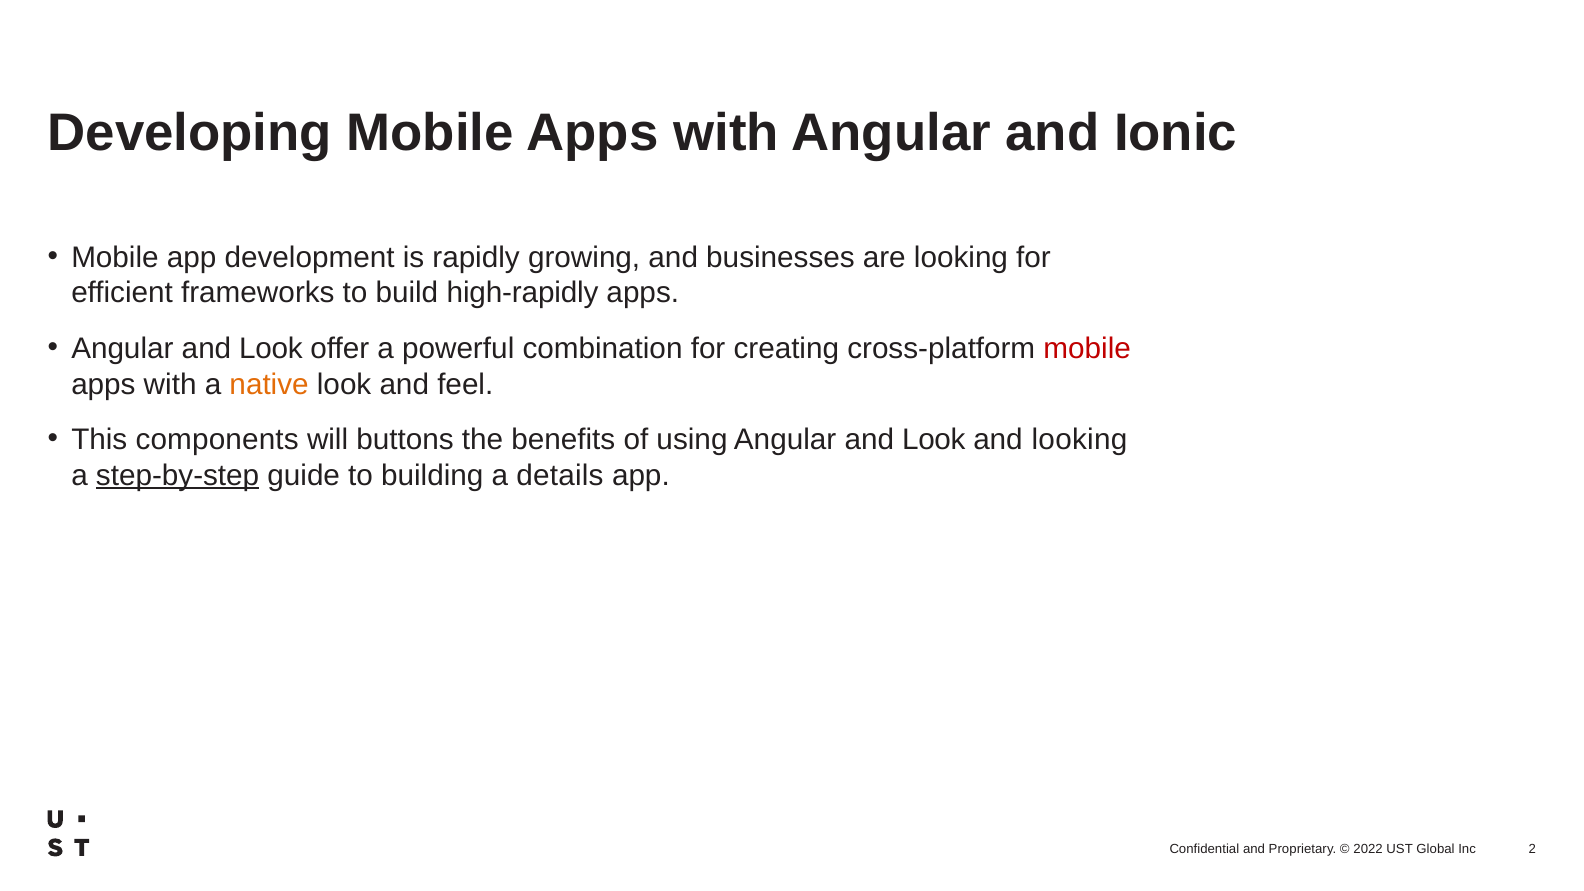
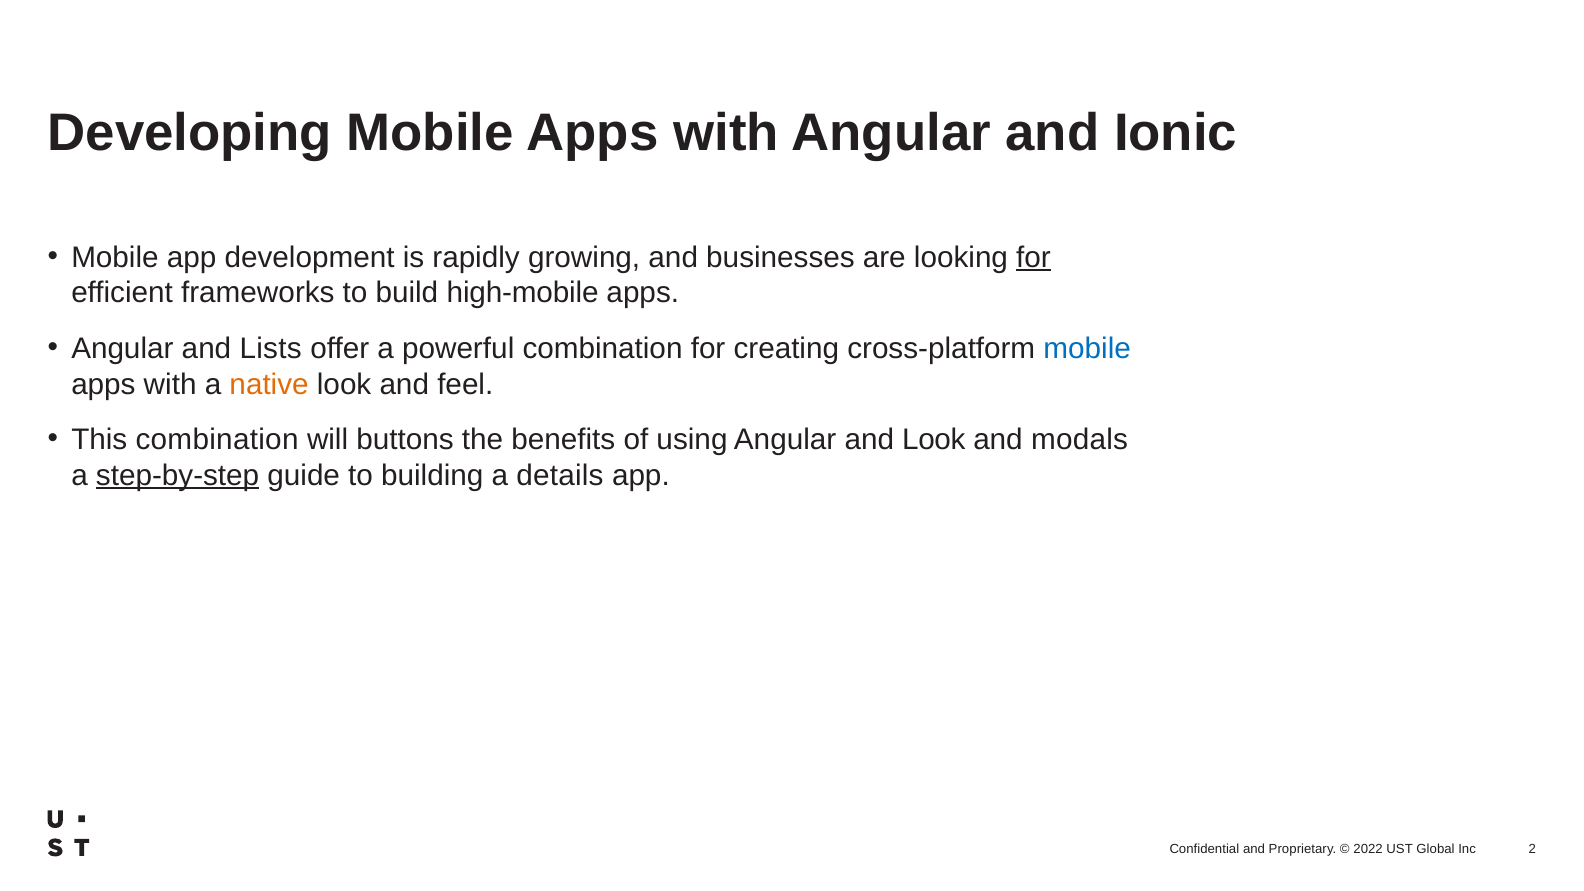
for underline: none -> present (1034, 257)
high-rapidly: high-rapidly -> high-mobile (523, 293)
Look: Look -> Lists (271, 349)
mobile colour: red -> blue (1087, 349)
This components: components -> combination (217, 440)
and looking: looking -> modals (1080, 440)
